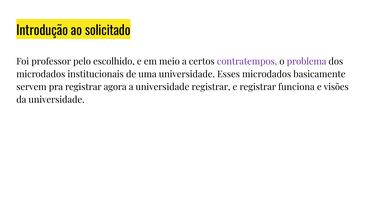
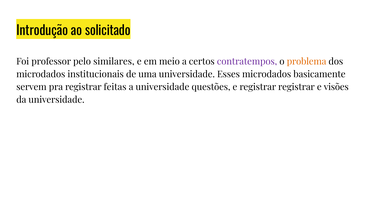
escolhido: escolhido -> similares (114, 61)
problema colour: purple -> orange (307, 61)
agora: agora -> feitas (115, 87)
universidade registrar: registrar -> questões (211, 87)
registrar funciona: funciona -> registrar (296, 87)
